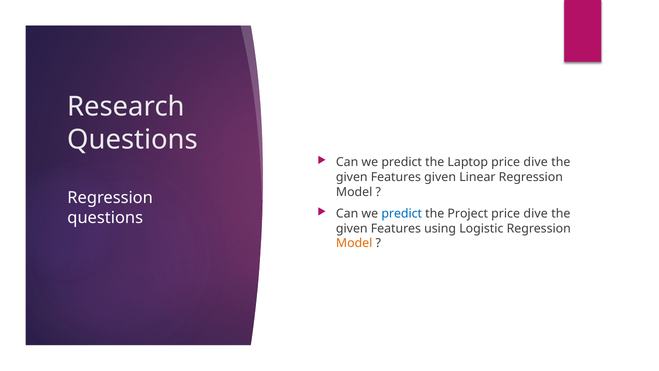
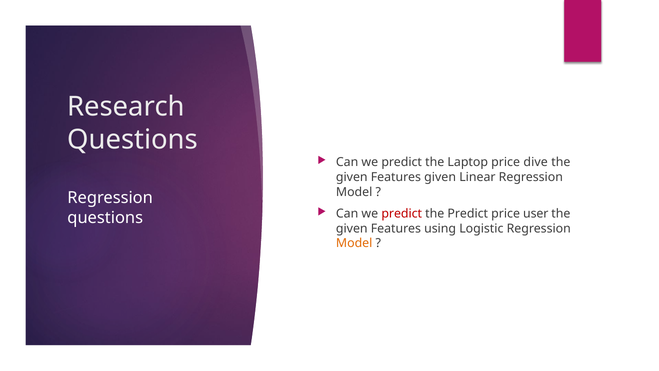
predict colour: blue -> red (402, 214)
the Project: Project -> Predict (468, 214)
dive: dive -> user (536, 214)
